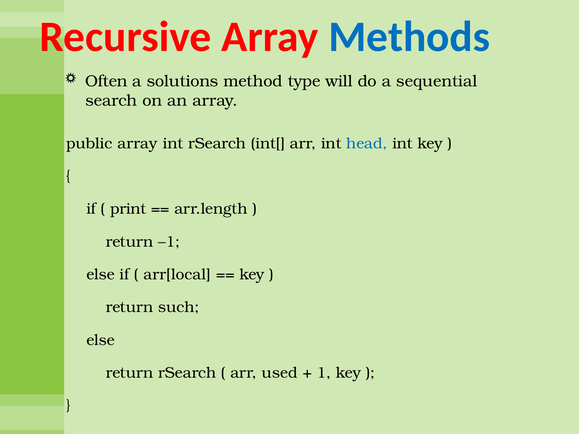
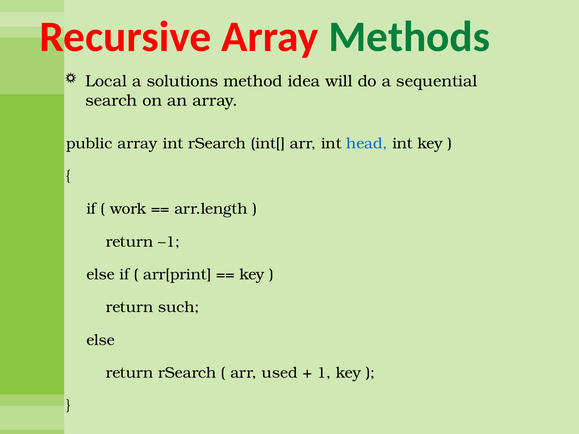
Methods colour: blue -> green (409, 37)
Often: Often -> Local (106, 81)
type: type -> idea (304, 81)
print: print -> work (128, 209)
arr[local: arr[local -> arr[print (177, 275)
